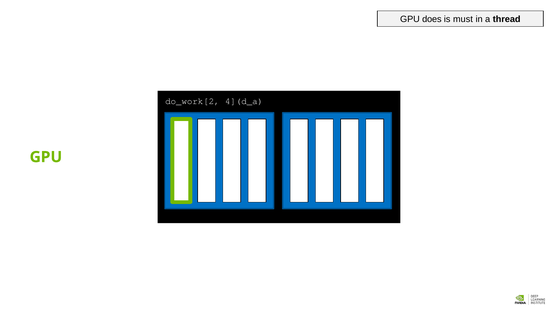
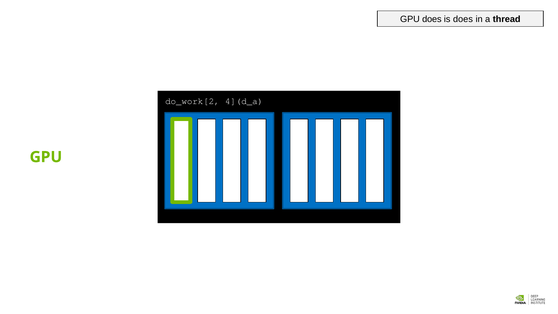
is must: must -> does (463, 19)
